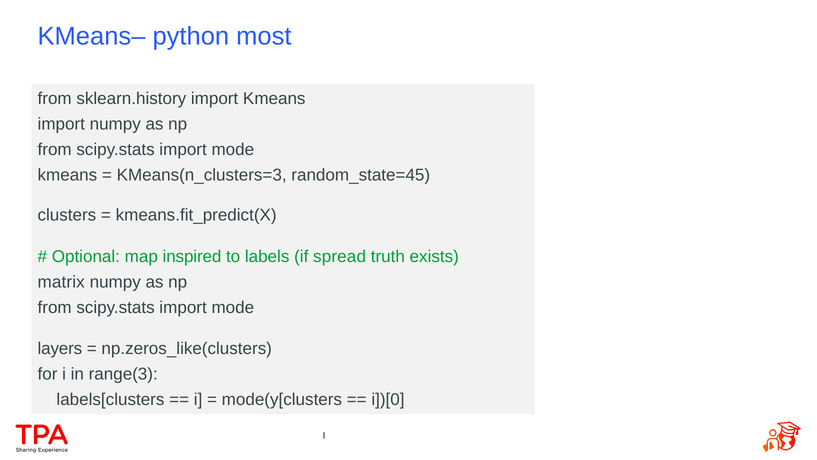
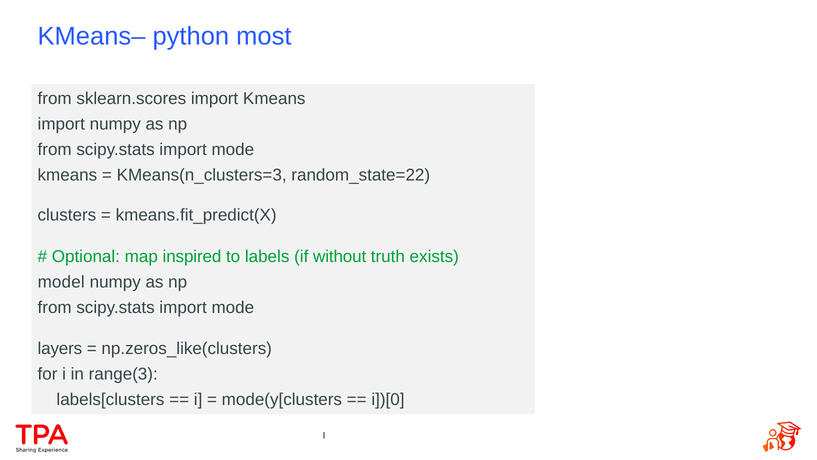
sklearn.history: sklearn.history -> sklearn.scores (131, 98)
random_state=45: random_state=45 -> random_state=22 (361, 175)
spread: spread -> without (340, 256)
matrix: matrix -> model (61, 282)
